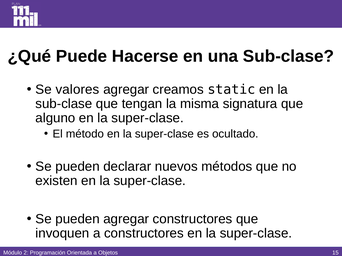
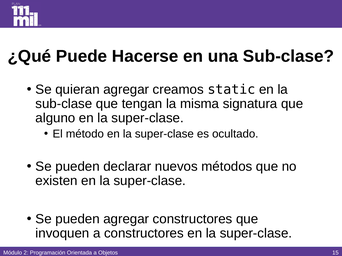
valores: valores -> quieran (78, 90)
